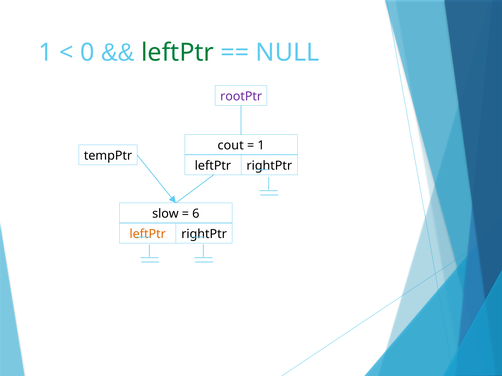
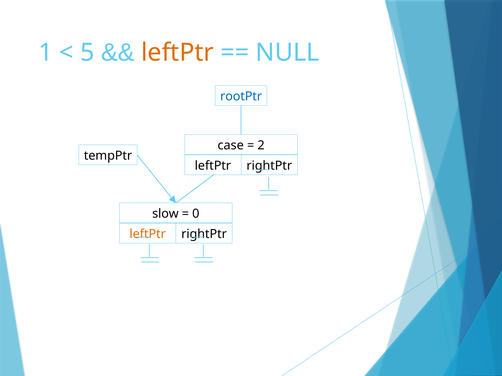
0: 0 -> 5 (87, 53)
leftPtr colour: green -> orange (177, 53)
rootPtr colour: purple -> blue (241, 97)
cout: cout -> case (231, 146)
1: 1 -> 2 (261, 146)
6: 6 -> 0 (196, 214)
